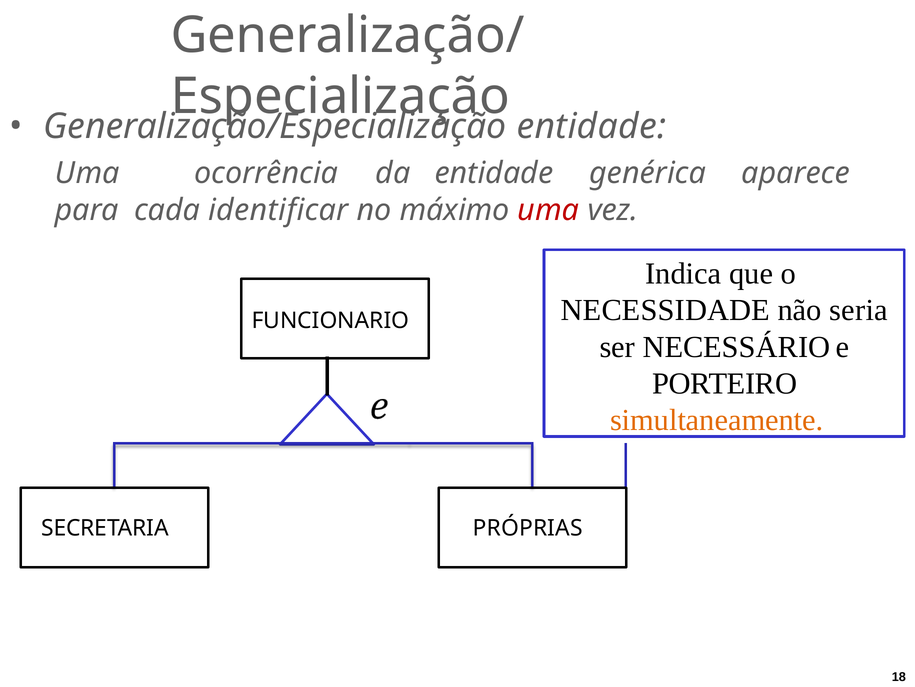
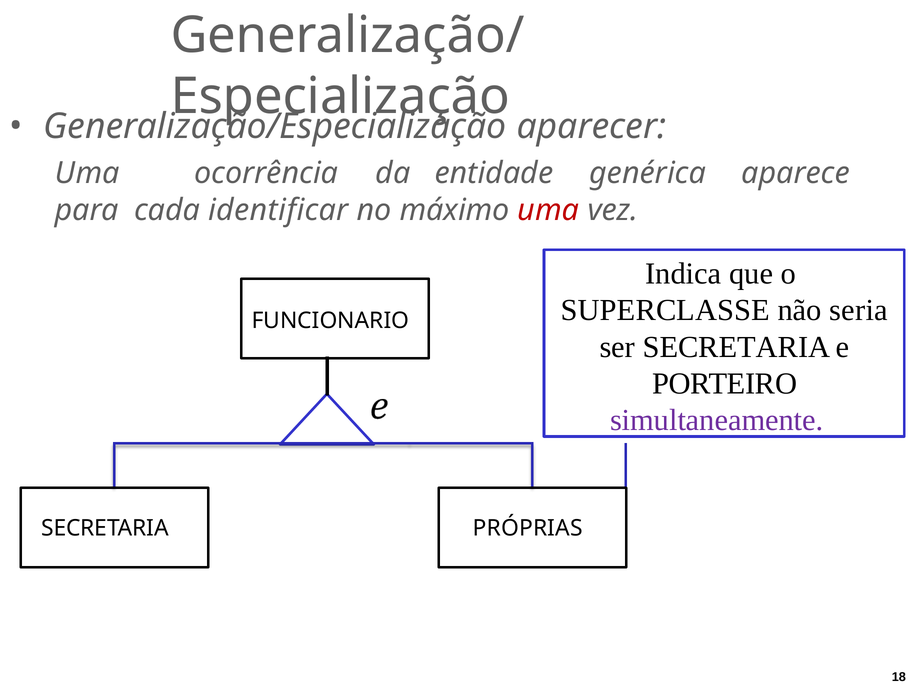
Generalização/Especialização entidade: entidade -> aparecer (592, 126)
NECESSIDADE: NECESSIDADE -> SUPERCLASSE (665, 310)
ser NECESSÁRIO: NECESSÁRIO -> SECRETARIA (736, 347)
simultaneamente colour: orange -> purple (717, 420)
